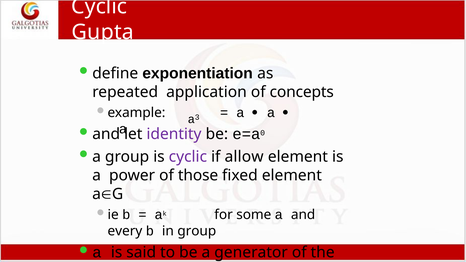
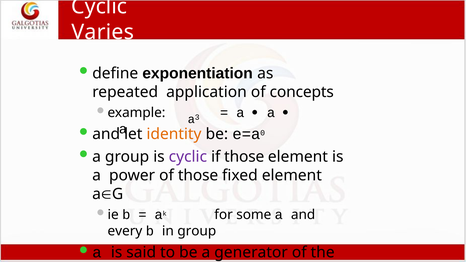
Gupta: Gupta -> Varies (103, 32)
identity colour: purple -> orange (174, 134)
if allow: allow -> those (244, 157)
